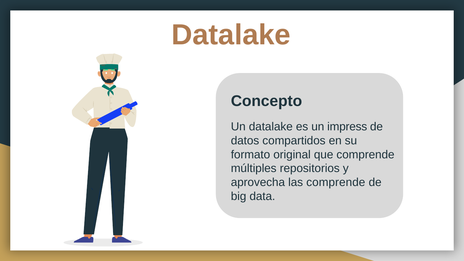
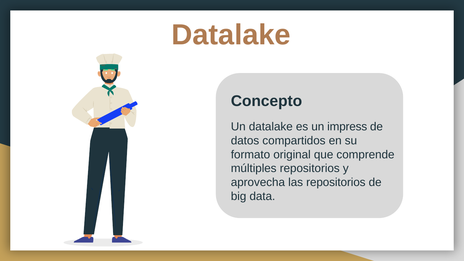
las comprende: comprende -> repositorios (336, 182)
